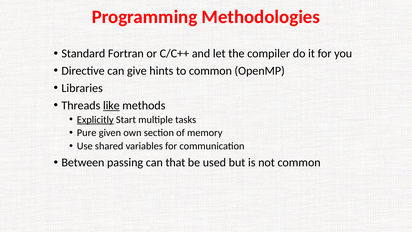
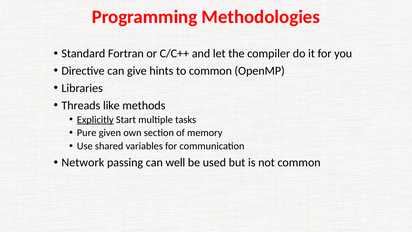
like underline: present -> none (111, 105)
Between: Between -> Network (83, 162)
that: that -> well (175, 162)
